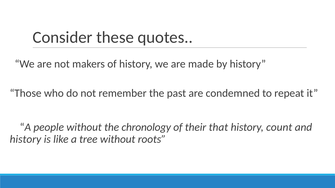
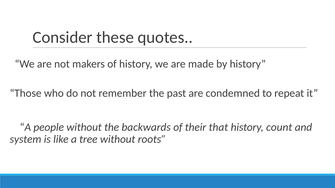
chronology: chronology -> backwards (146, 127)
history: history -> system (26, 139)
